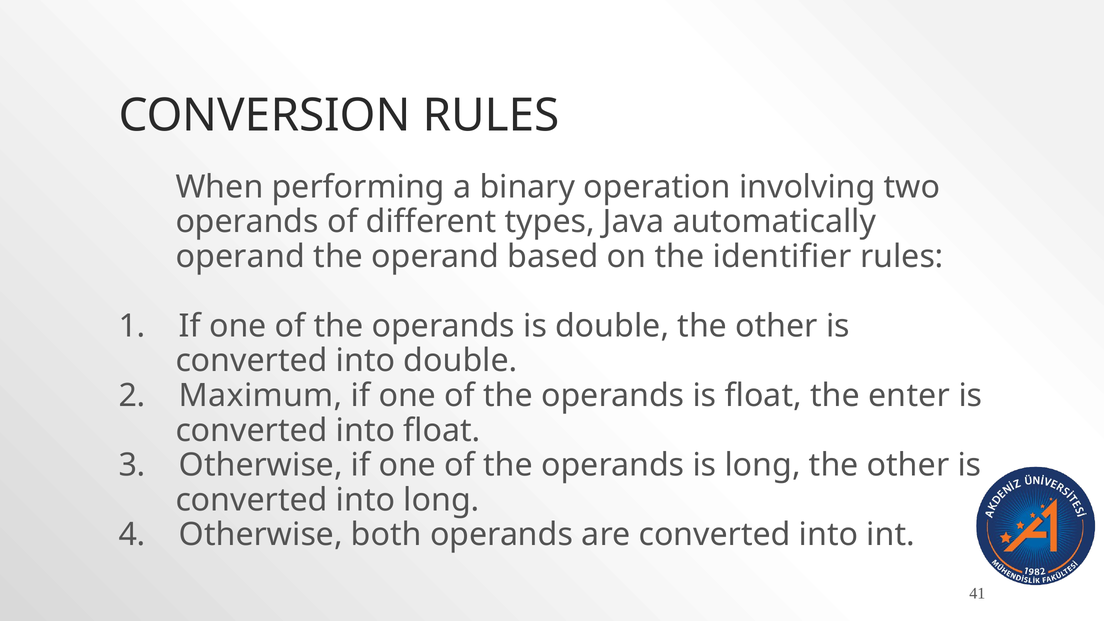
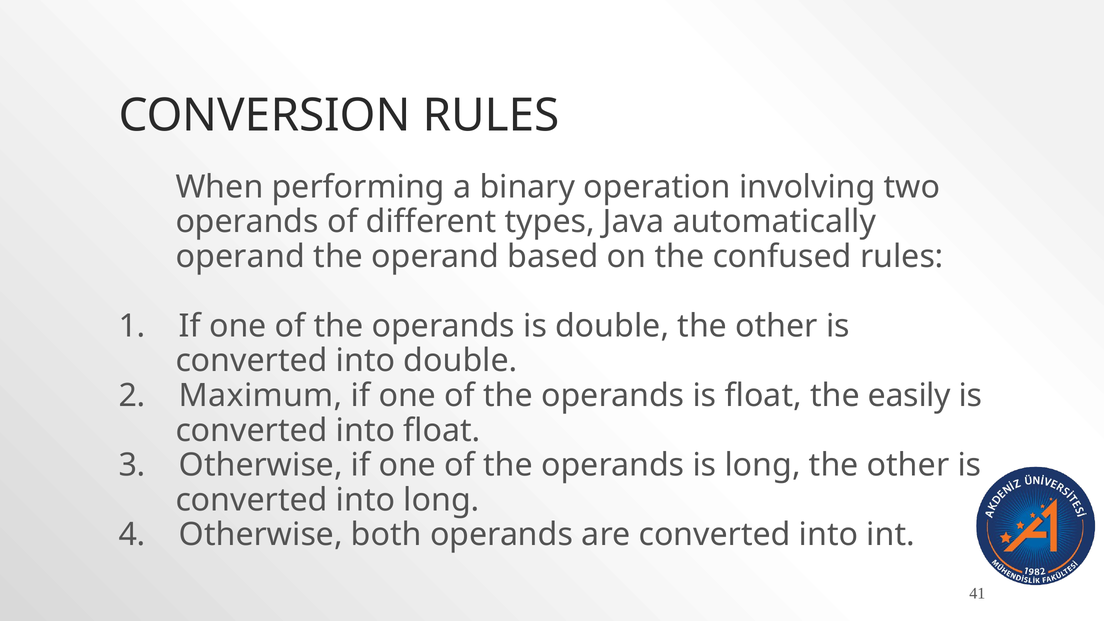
identifier: identifier -> confused (782, 257)
enter: enter -> easily (909, 396)
